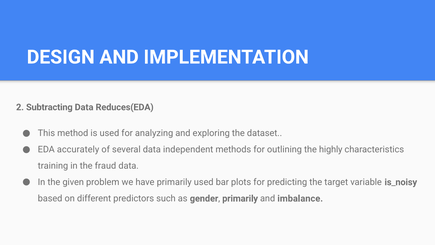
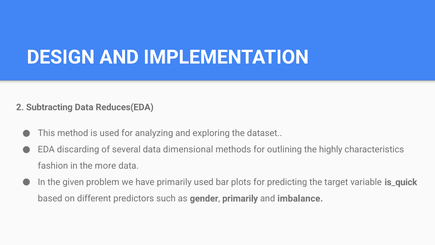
accurately: accurately -> discarding (78, 149)
independent: independent -> dimensional (188, 149)
training: training -> fashion (53, 166)
fraud: fraud -> more (105, 166)
is_noisy: is_noisy -> is_quick (401, 182)
